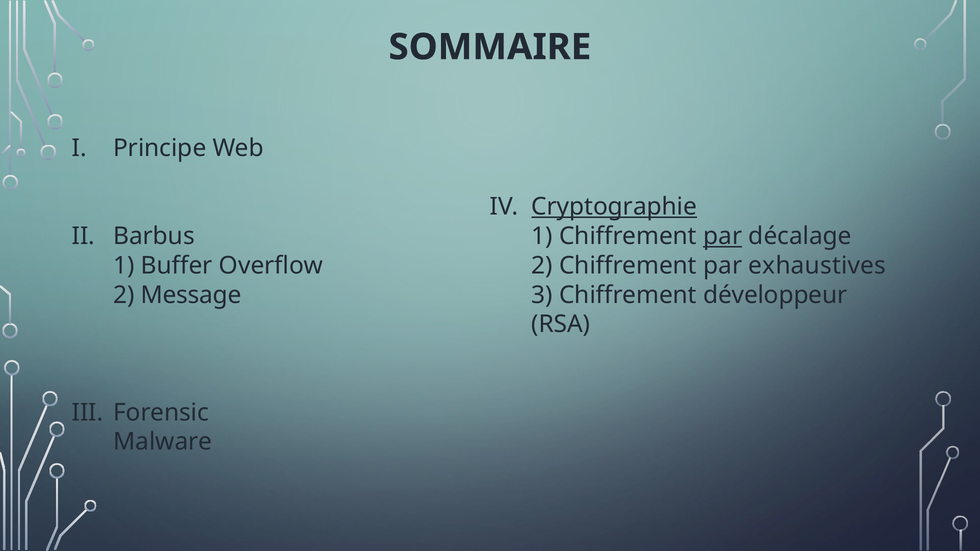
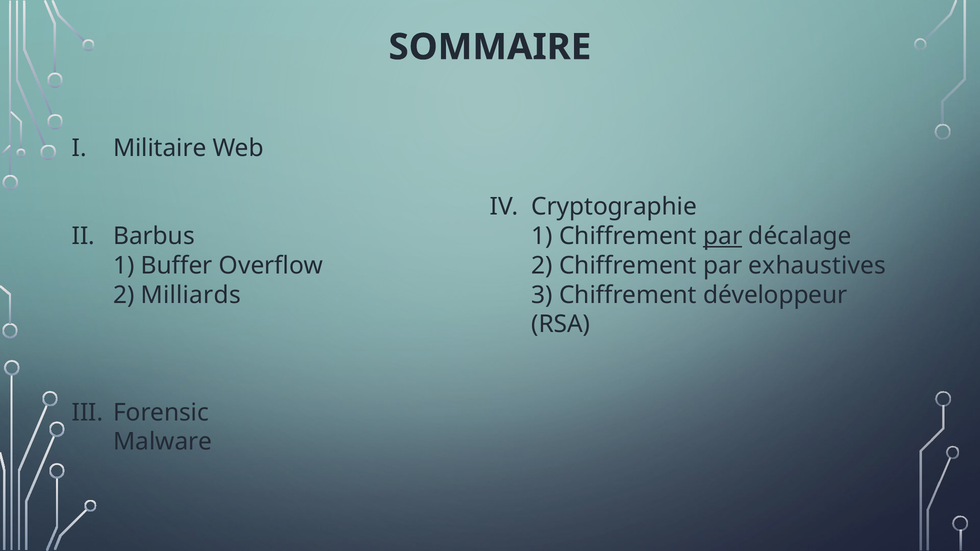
Principe: Principe -> Militaire (160, 148)
Cryptographie underline: present -> none (614, 207)
Message: Message -> Milliards (191, 295)
